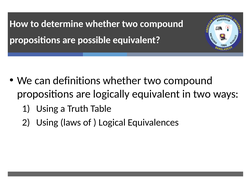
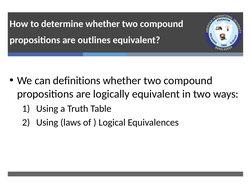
possible: possible -> outlines (94, 40)
